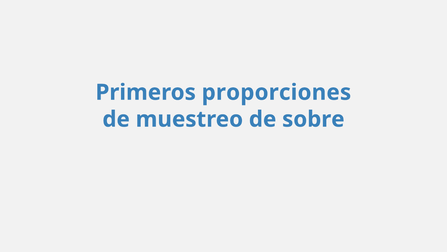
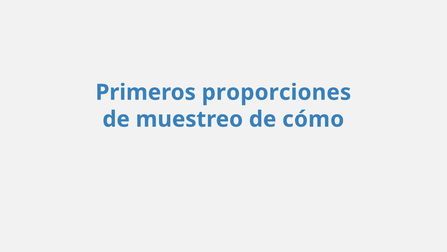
sobre: sobre -> cómo (313, 119)
